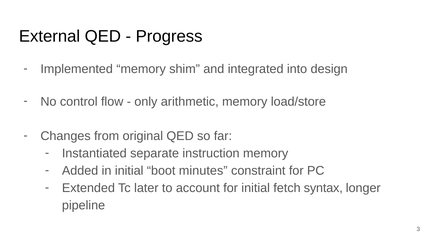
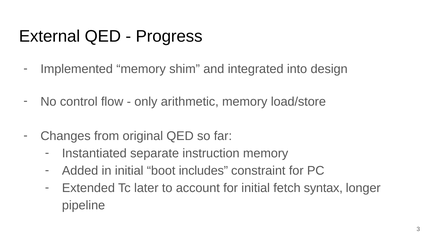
minutes: minutes -> includes (203, 171)
